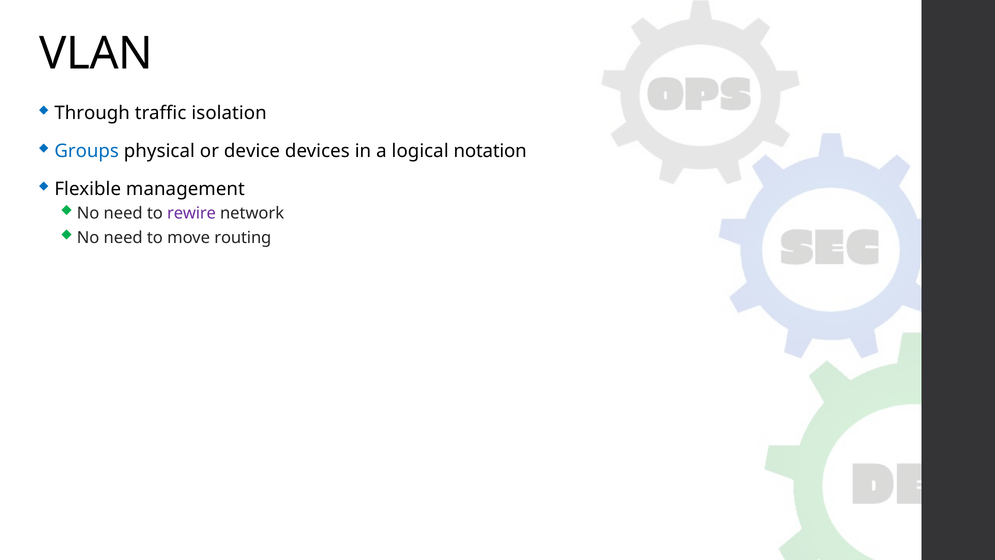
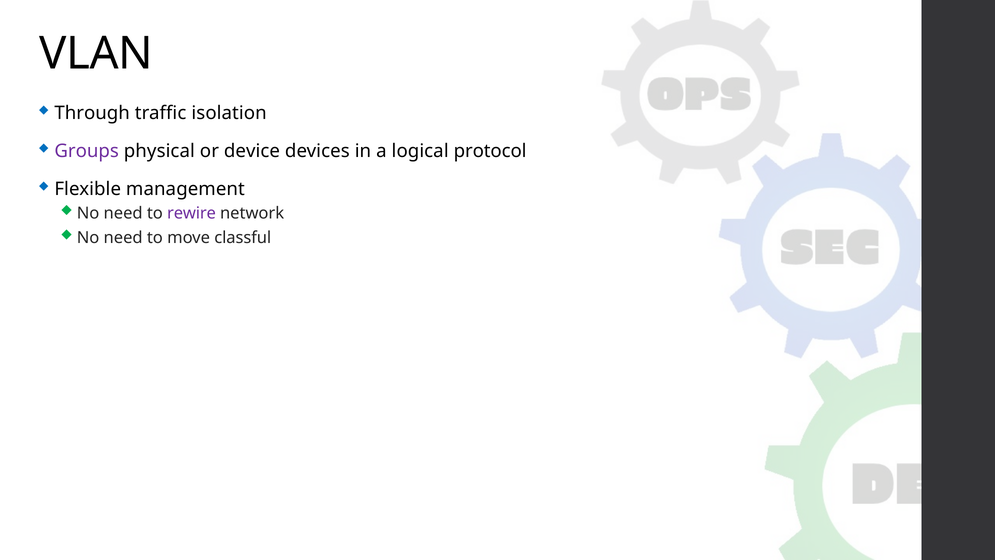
Groups colour: blue -> purple (87, 151)
notation: notation -> protocol (490, 151)
routing: routing -> classful (243, 237)
